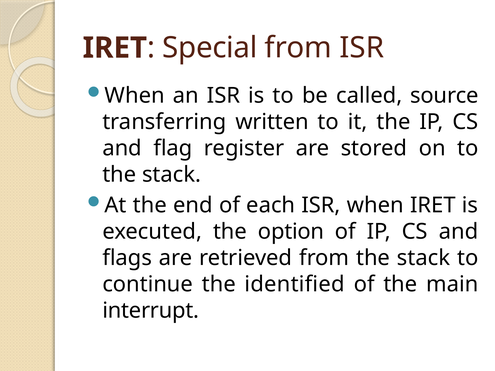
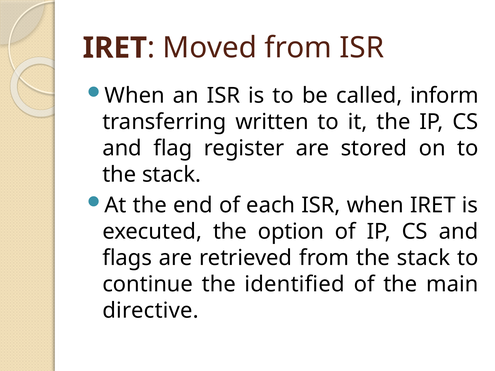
Special: Special -> Moved (210, 48)
source: source -> inform (444, 96)
interrupt: interrupt -> directive (151, 311)
